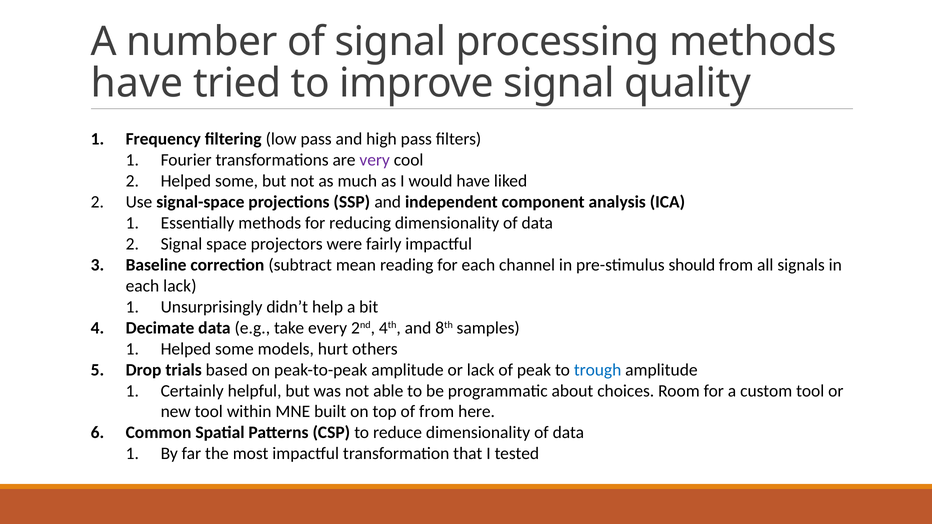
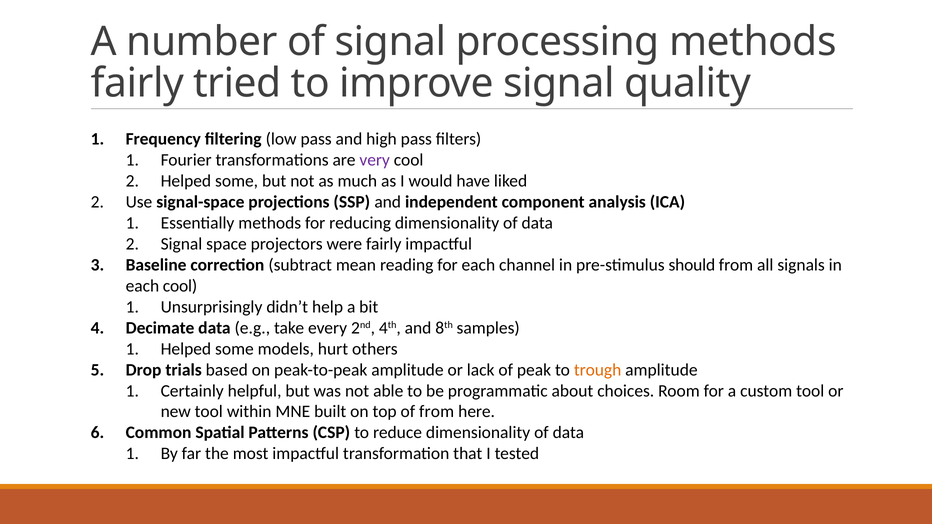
have: have -> fairly (137, 83)
each lack: lack -> cool (180, 286)
trough colour: blue -> orange (598, 370)
